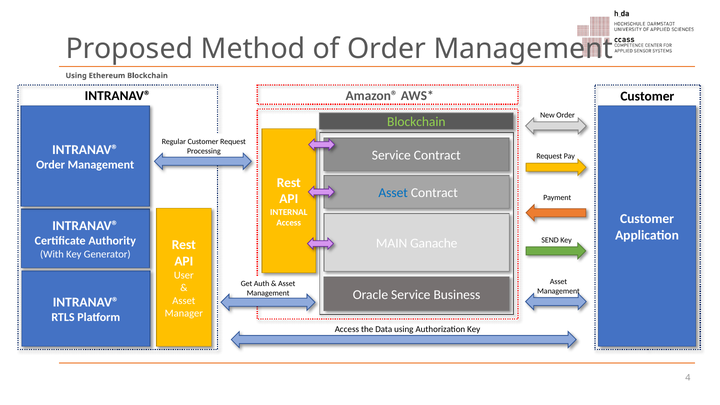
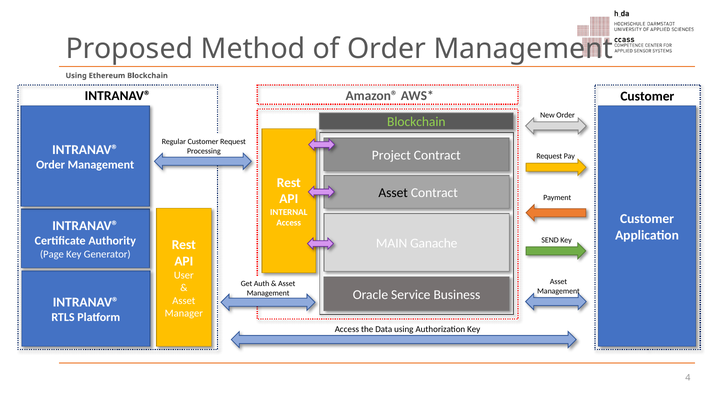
Service: Service -> Project (391, 155)
Asset colour: blue -> black (393, 193)
With: With -> Page (52, 254)
